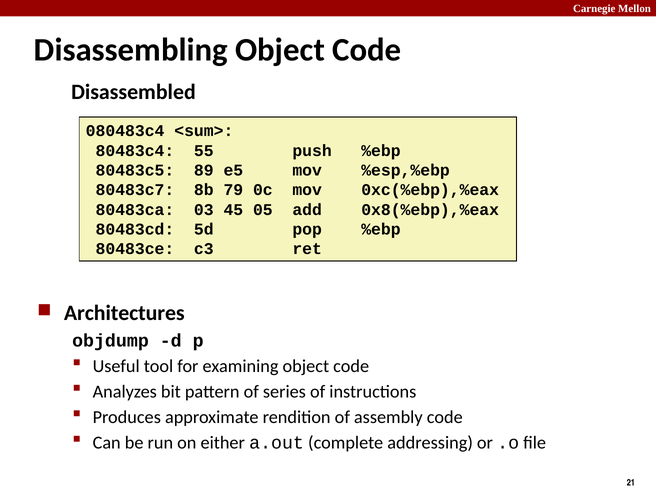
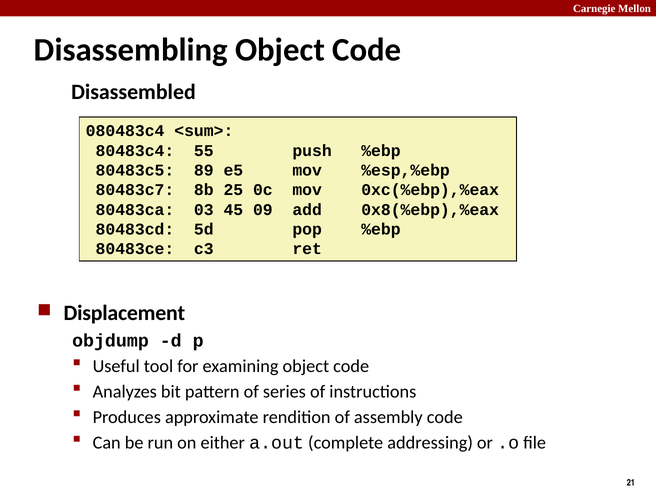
79: 79 -> 25 (233, 190)
05: 05 -> 09 (263, 210)
Architectures: Architectures -> Displacement (124, 313)
